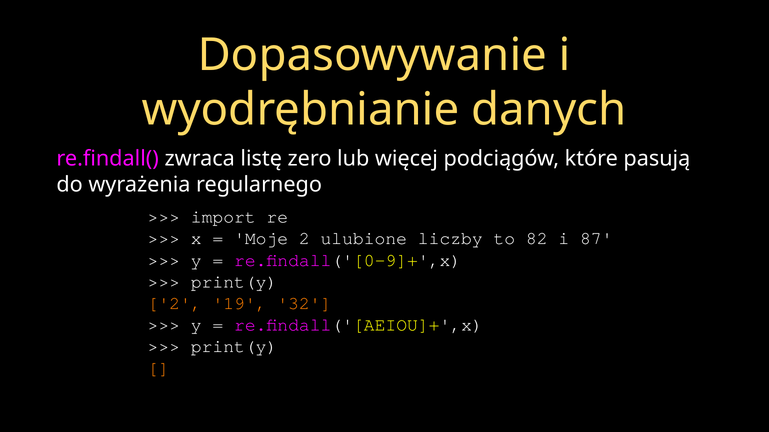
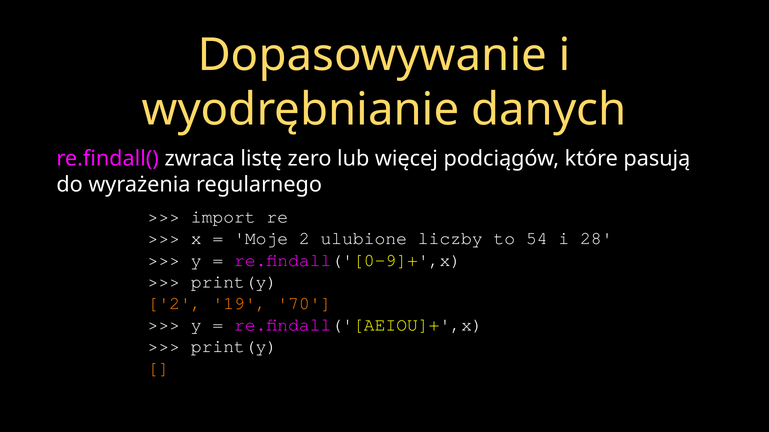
82: 82 -> 54 (537, 239)
87: 87 -> 28 (596, 239)
32: 32 -> 70 (304, 304)
